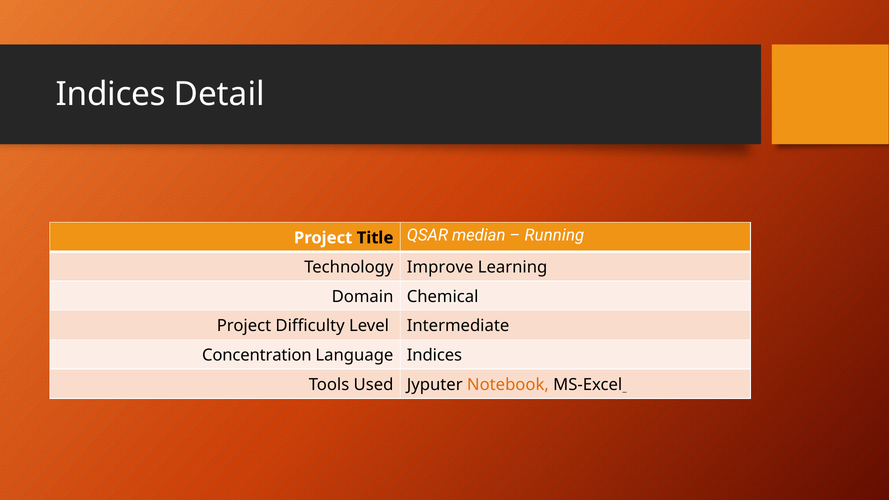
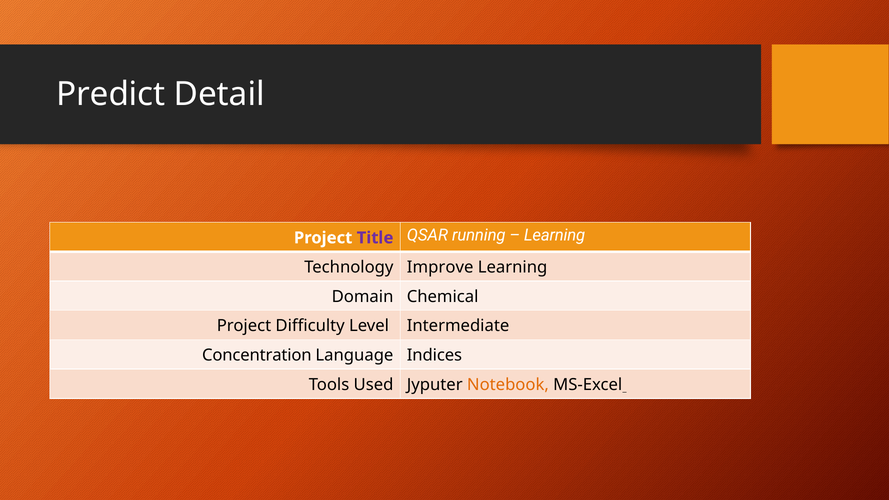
Indices: Indices -> Predict (111, 94)
Title colour: black -> purple (375, 238)
median: median -> running (479, 236)
Running: Running -> Learning (555, 236)
